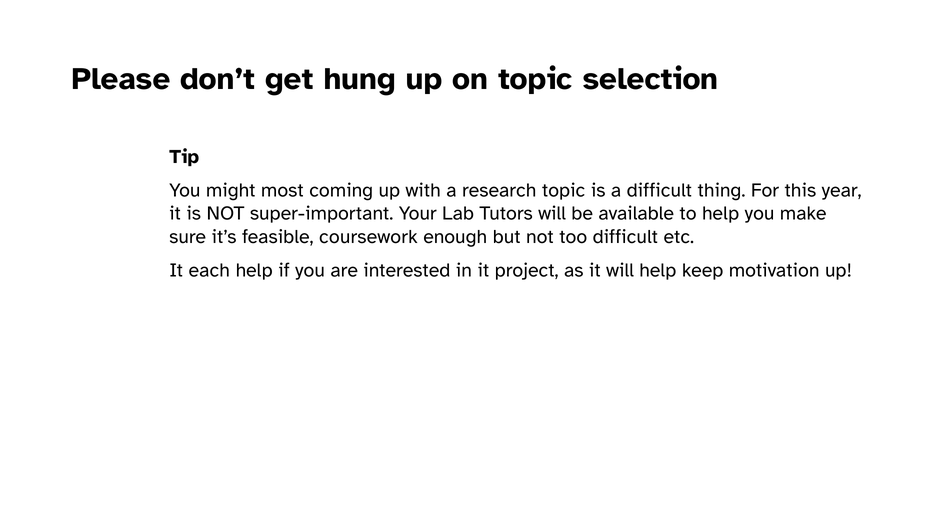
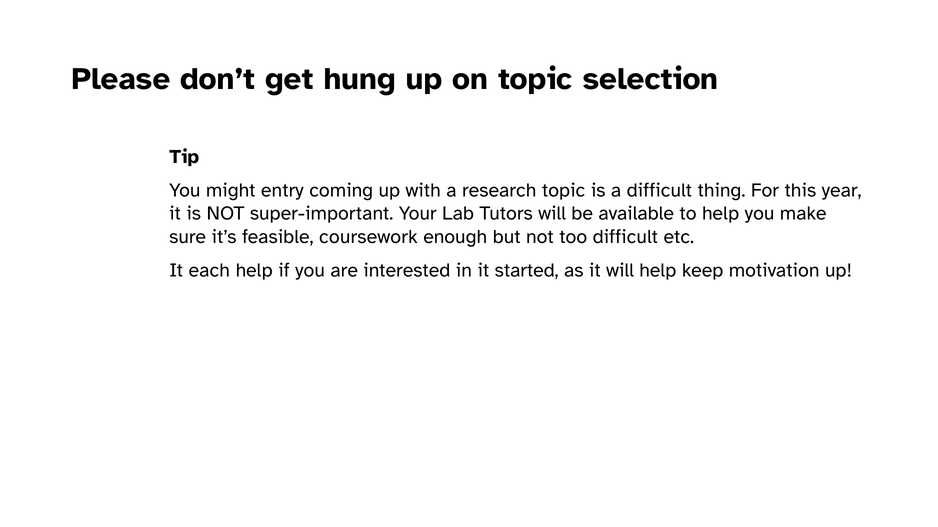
most: most -> entry (282, 190)
project: project -> started (527, 270)
